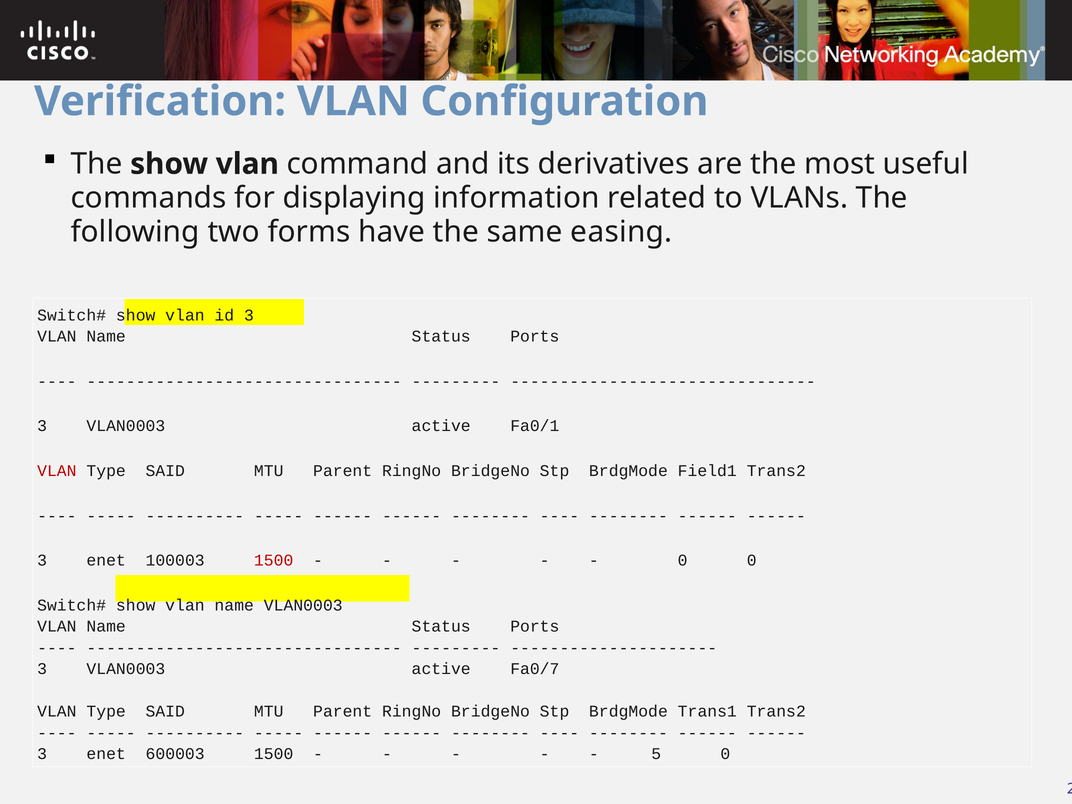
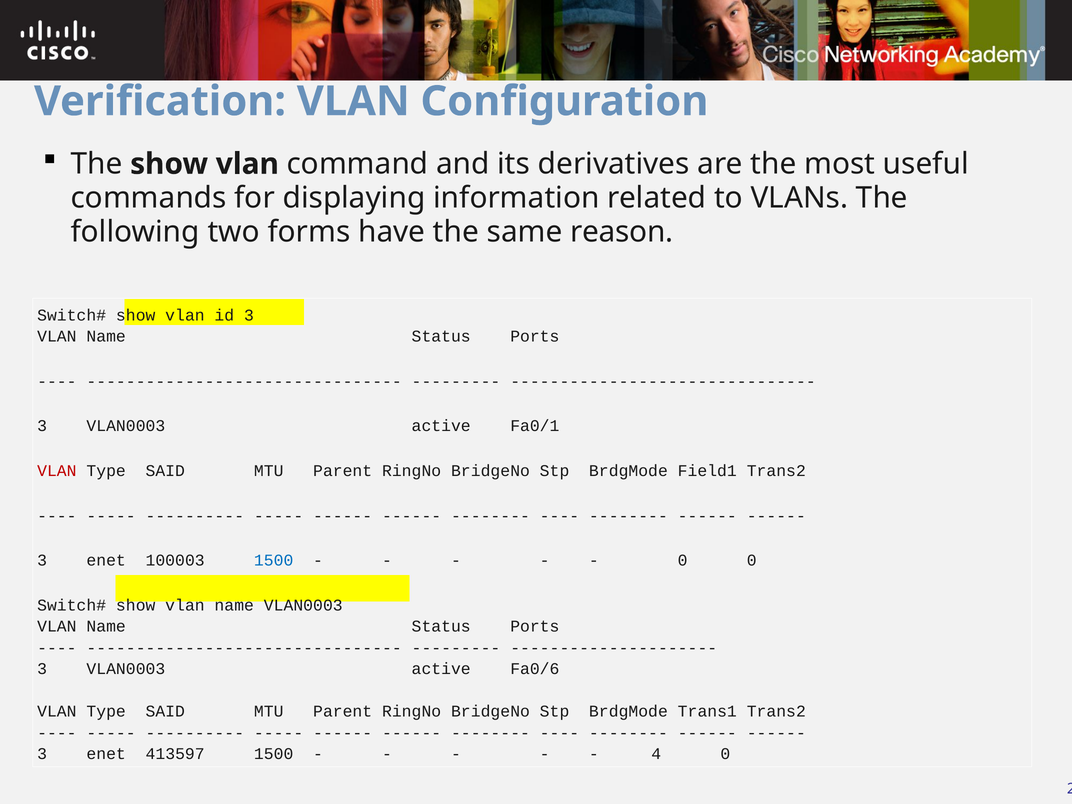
easing: easing -> reason (622, 232)
1500 colour: red -> blue (274, 560)
Fa0/7: Fa0/7 -> Fa0/6 (535, 669)
600003: 600003 -> 413597 (175, 754)
5: 5 -> 4 (656, 754)
